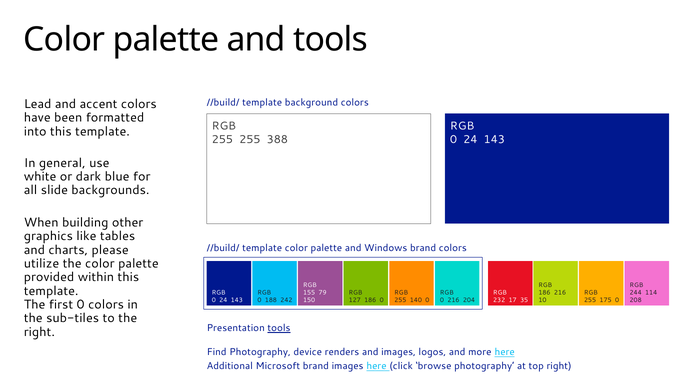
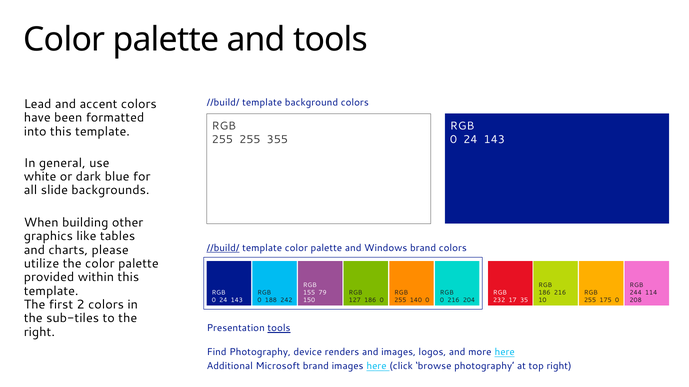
388: 388 -> 355 (277, 140)
//build/ underline: none -> present (223, 248)
first 0: 0 -> 2 (81, 305)
